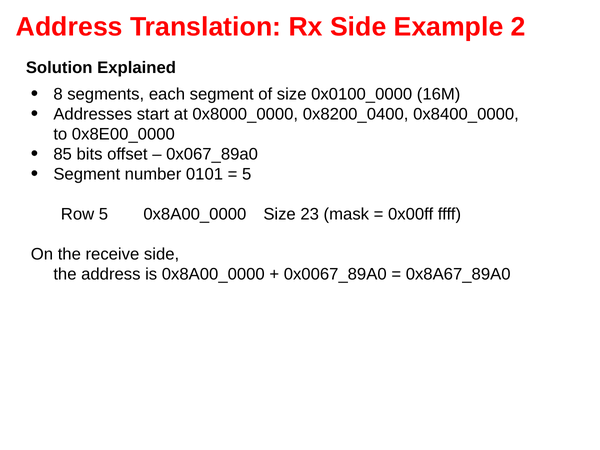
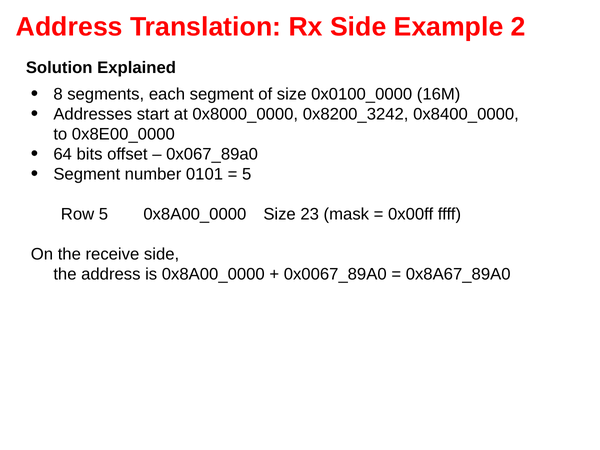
0x8200_0400: 0x8200_0400 -> 0x8200_3242 (356, 114)
85: 85 -> 64 (63, 154)
